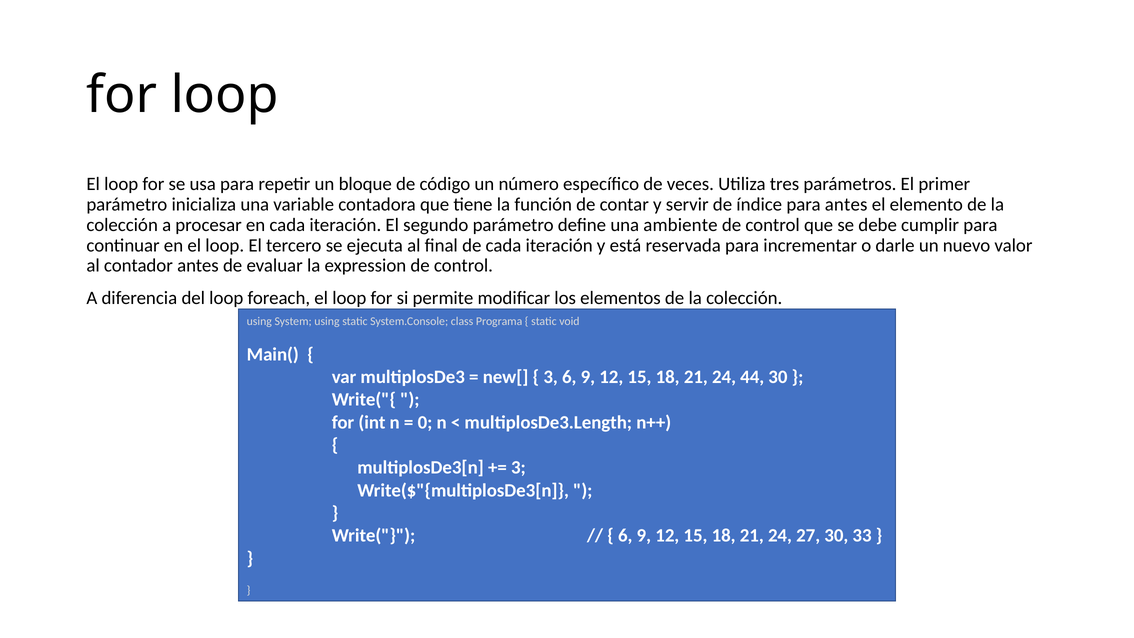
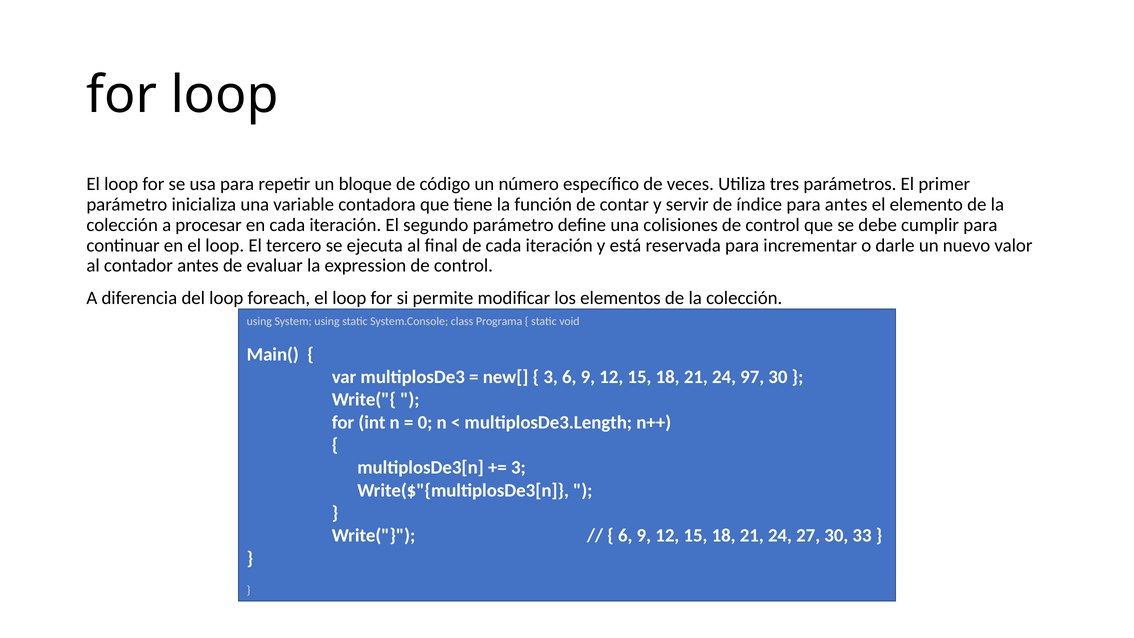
ambiente: ambiente -> colisiones (681, 225)
44: 44 -> 97 (752, 377)
